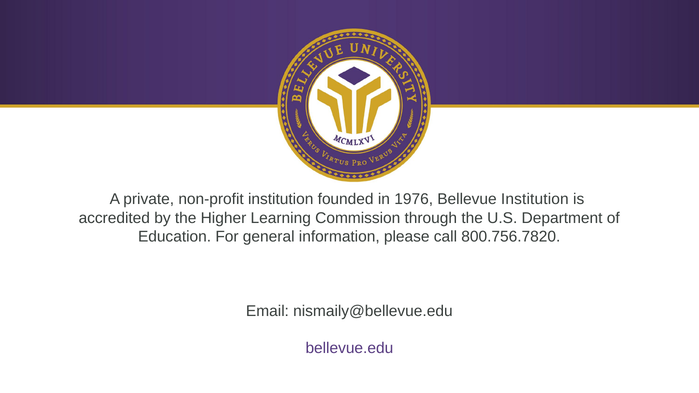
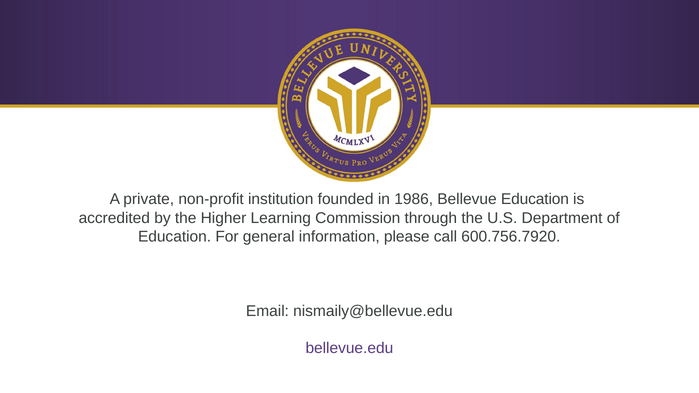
1976: 1976 -> 1986 (414, 199)
Bellevue Institution: Institution -> Education (535, 199)
800.756.7820: 800.756.7820 -> 600.756.7920 (511, 237)
